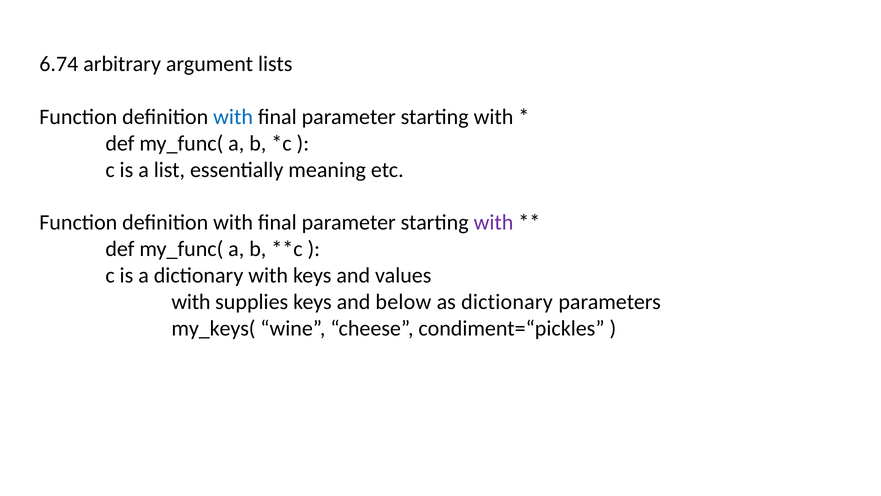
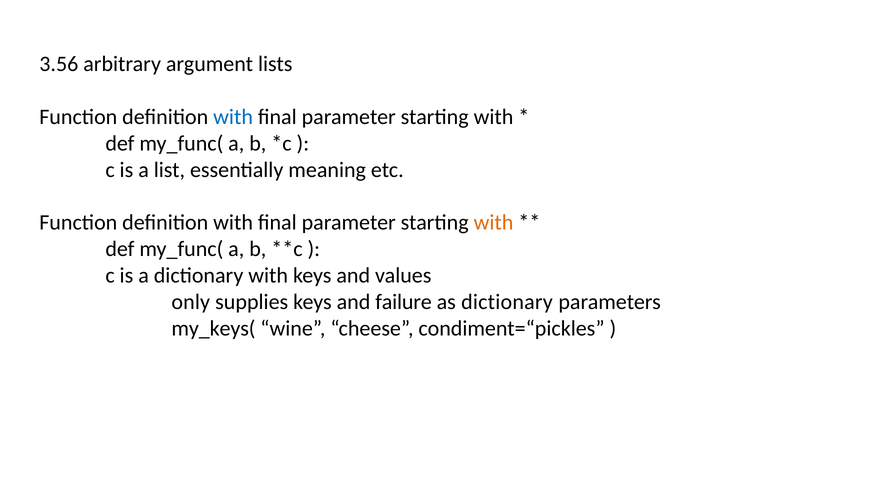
6.74: 6.74 -> 3.56 (59, 64)
with colour: purple -> orange (493, 223)
with: with -> only (191, 302)
below: below -> failure (404, 302)
